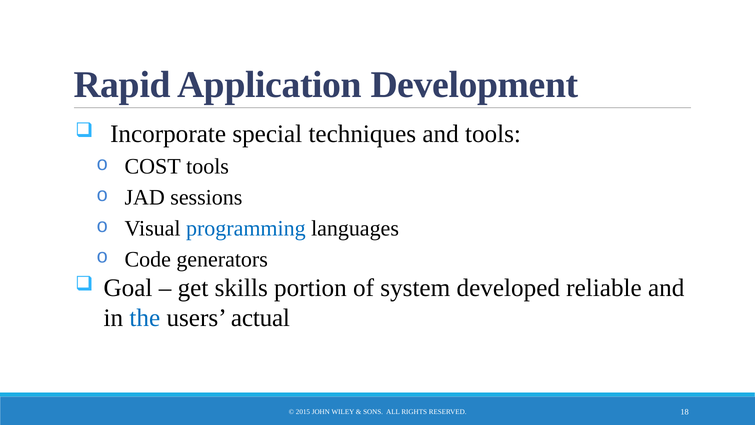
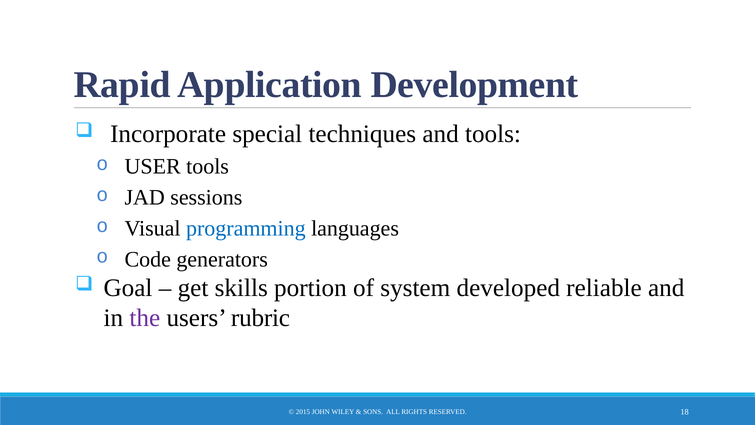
COST: COST -> USER (153, 167)
the colour: blue -> purple (145, 318)
actual: actual -> rubric (260, 318)
